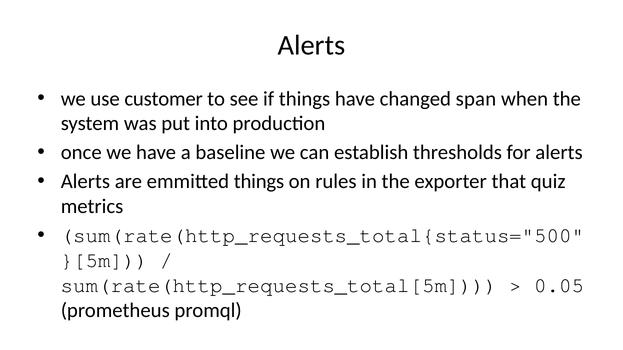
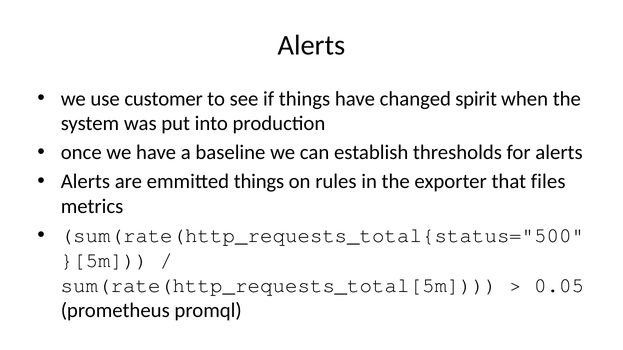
span: span -> spirit (476, 99)
quiz: quiz -> files (548, 182)
